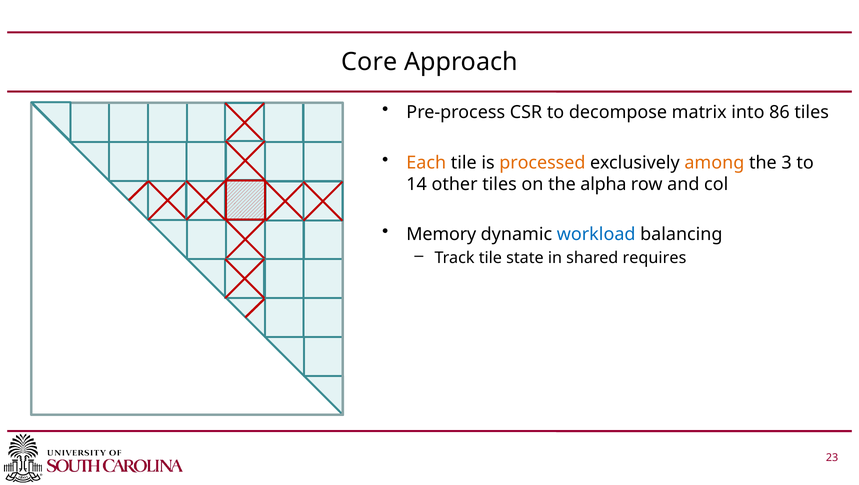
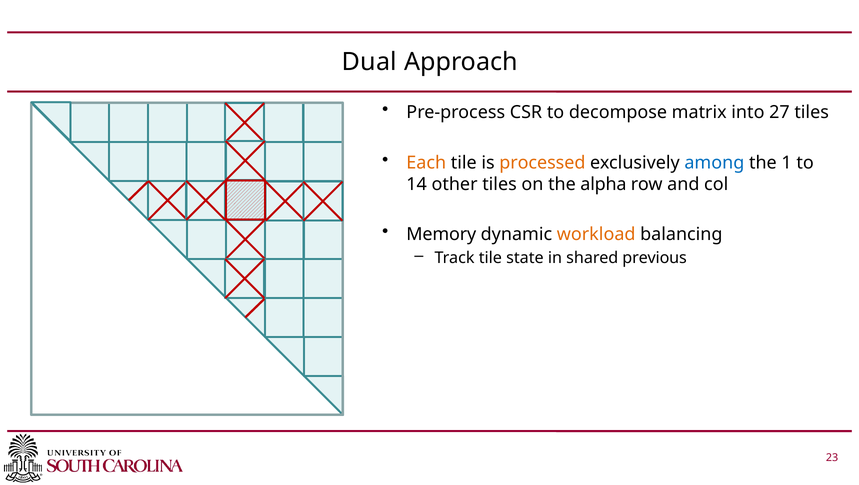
Core: Core -> Dual (369, 62)
86: 86 -> 27 (779, 112)
among colour: orange -> blue (714, 162)
3: 3 -> 1 (787, 162)
workload colour: blue -> orange (596, 234)
requires: requires -> previous (655, 258)
